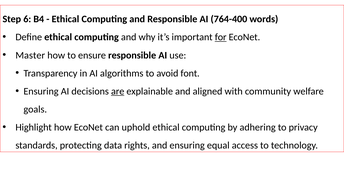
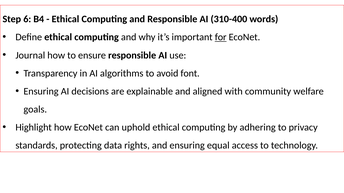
764-400: 764-400 -> 310-400 (229, 19)
Master: Master -> Journal (30, 55)
are underline: present -> none (118, 91)
